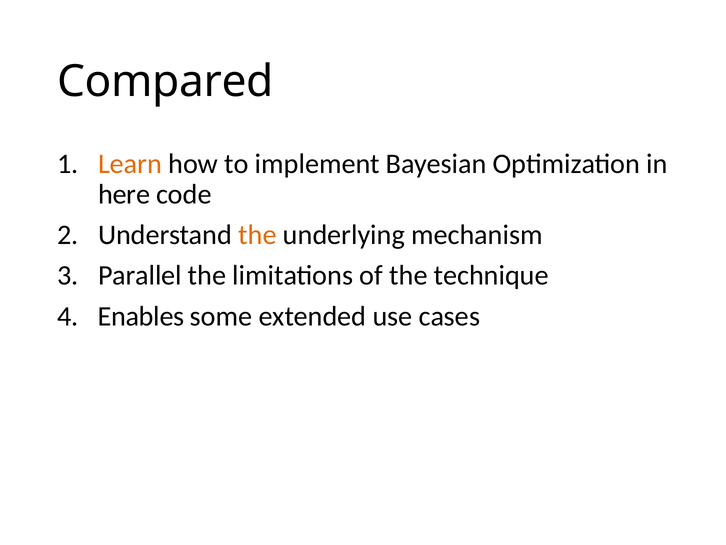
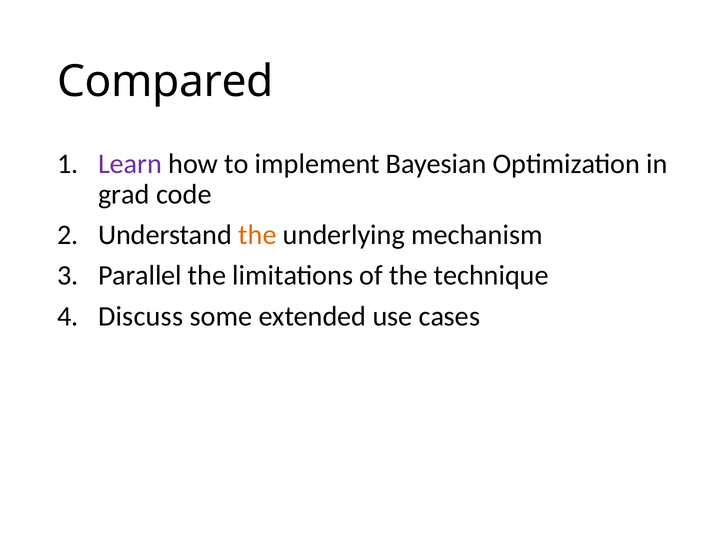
Learn colour: orange -> purple (130, 164)
here: here -> grad (124, 194)
Enables: Enables -> Discuss (141, 316)
